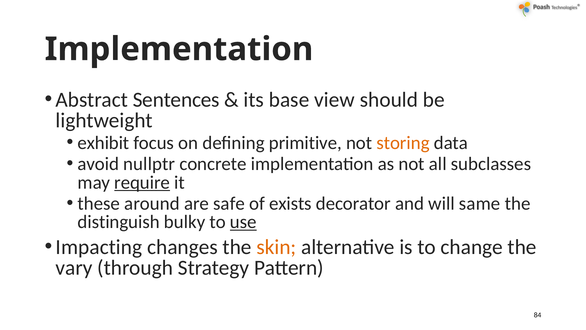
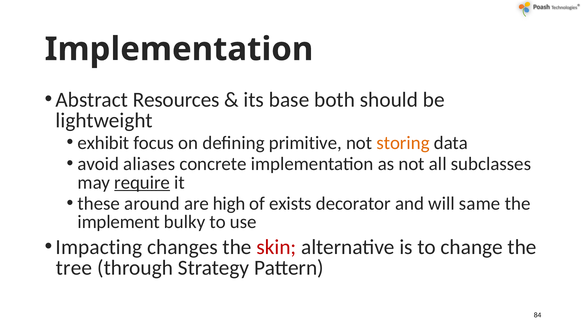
Sentences: Sentences -> Resources (176, 99)
view: view -> both (335, 99)
nullptr: nullptr -> aliases (149, 164)
safe: safe -> high (229, 203)
distinguish: distinguish -> implement (119, 222)
use underline: present -> none (243, 222)
skin colour: orange -> red (276, 247)
vary: vary -> tree (74, 268)
